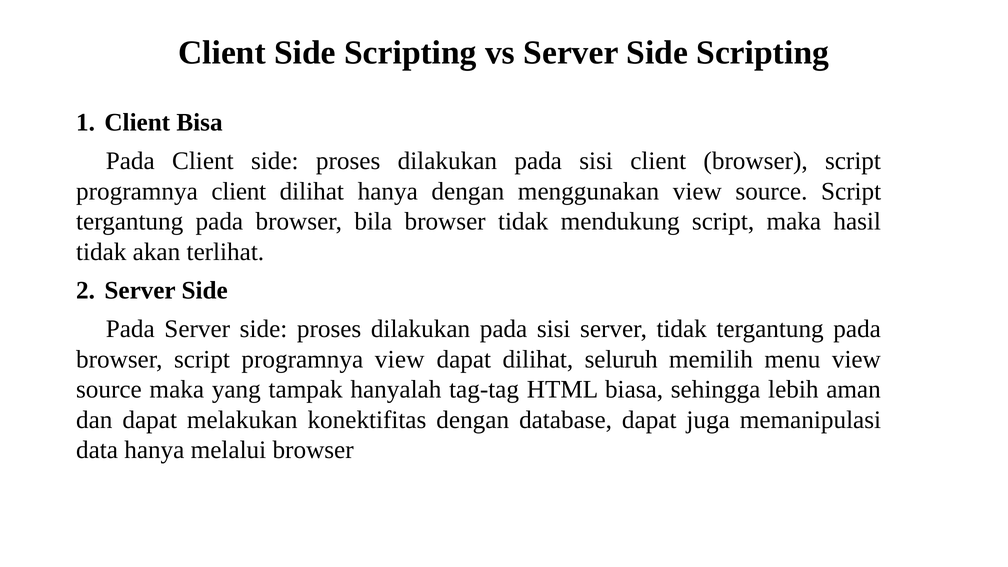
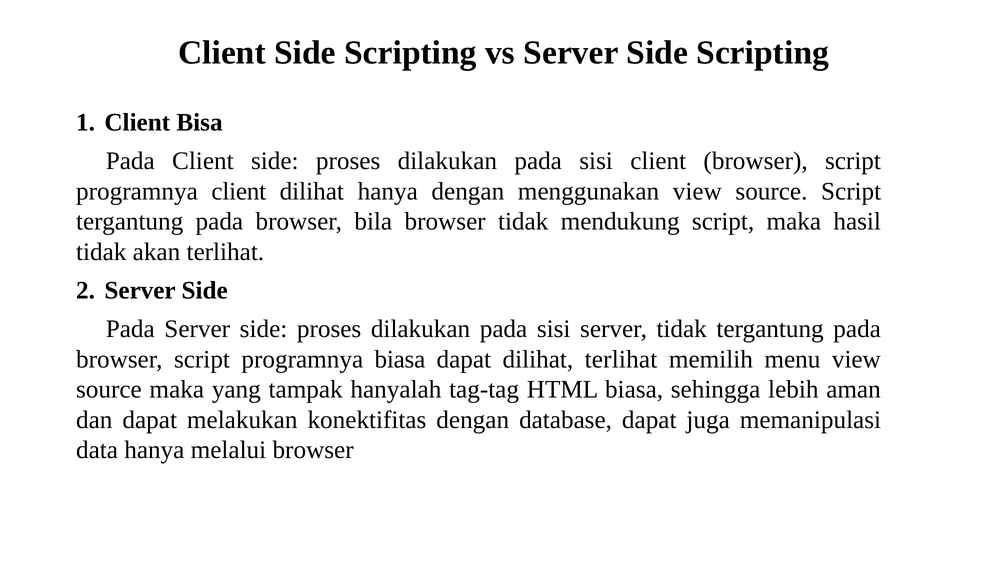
programnya view: view -> biasa (400, 359)
dilihat seluruh: seluruh -> terlihat (621, 359)
